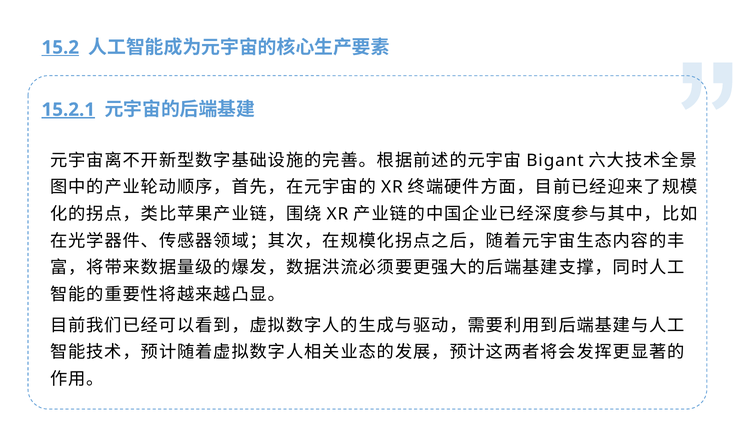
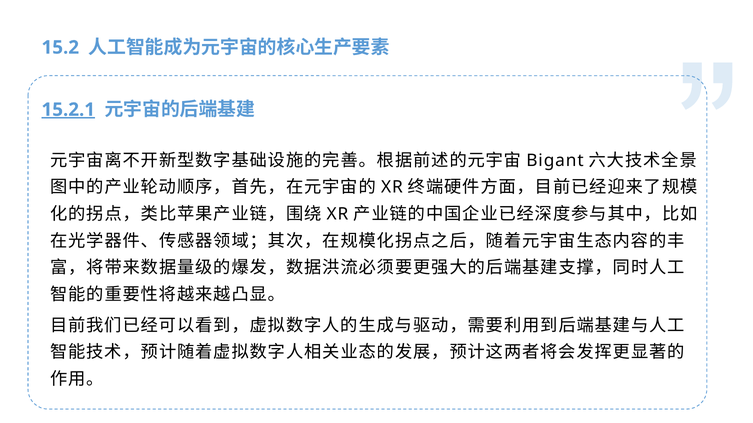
15.2 underline: present -> none (60, 48)
